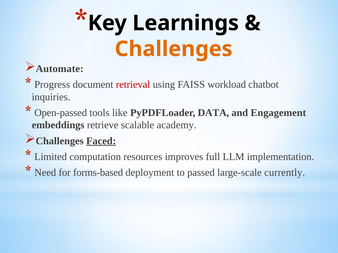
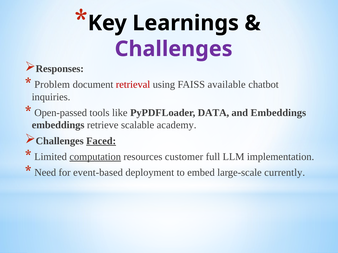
Challenges colour: orange -> purple (174, 49)
Automate: Automate -> Responses (60, 69)
Progress: Progress -> Problem (52, 85)
workload: workload -> available (227, 85)
and Engagement: Engagement -> Embeddings (278, 113)
computation underline: none -> present (95, 157)
improves: improves -> customer (184, 157)
forms-based: forms-based -> event-based (98, 173)
passed: passed -> embed (201, 173)
